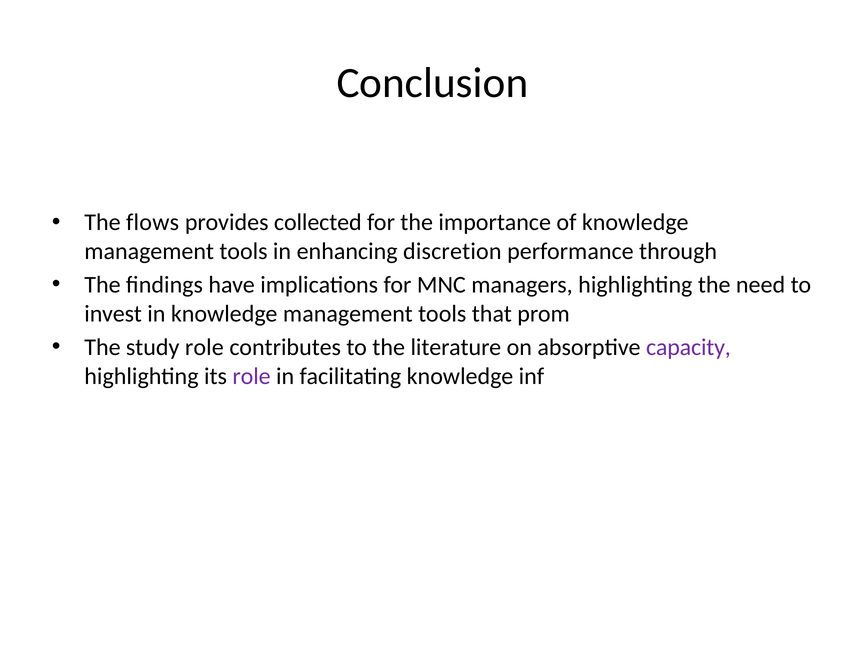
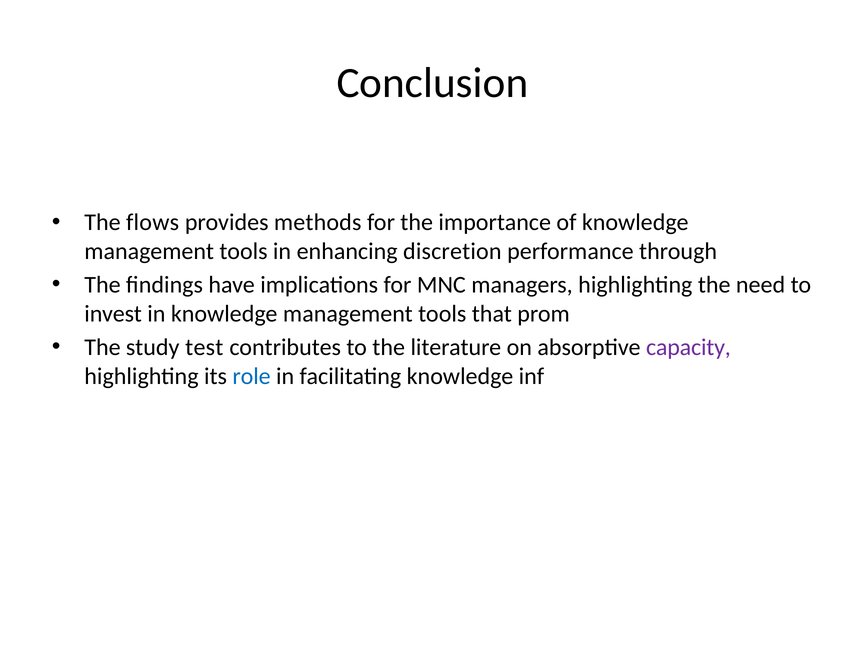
collected: collected -> methods (318, 223)
study role: role -> test (204, 348)
role colour: purple -> blue (252, 377)
